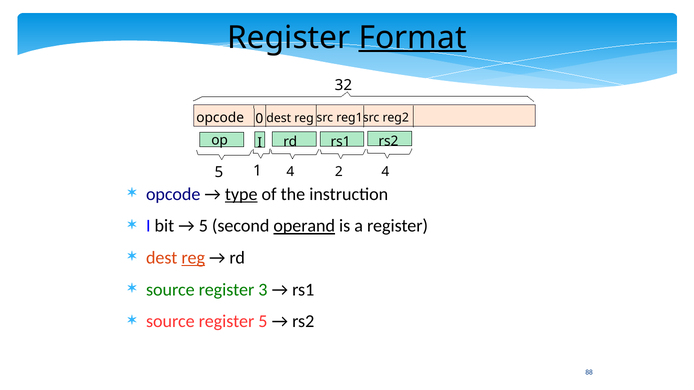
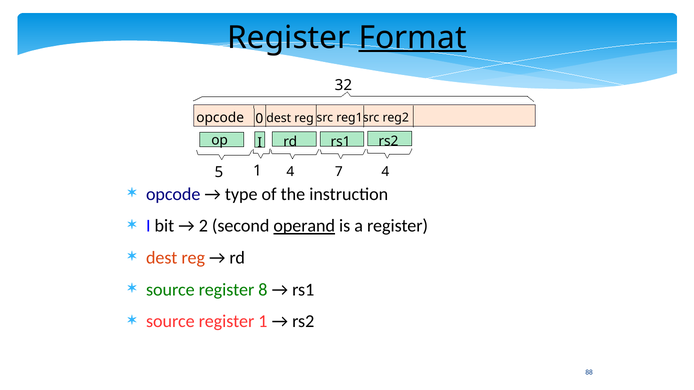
2: 2 -> 7 (339, 172)
type underline: present -> none (241, 194)
5: 5 -> 2 (203, 226)
reg underline: present -> none (193, 258)
3: 3 -> 8 (263, 290)
register 5: 5 -> 1 (263, 322)
